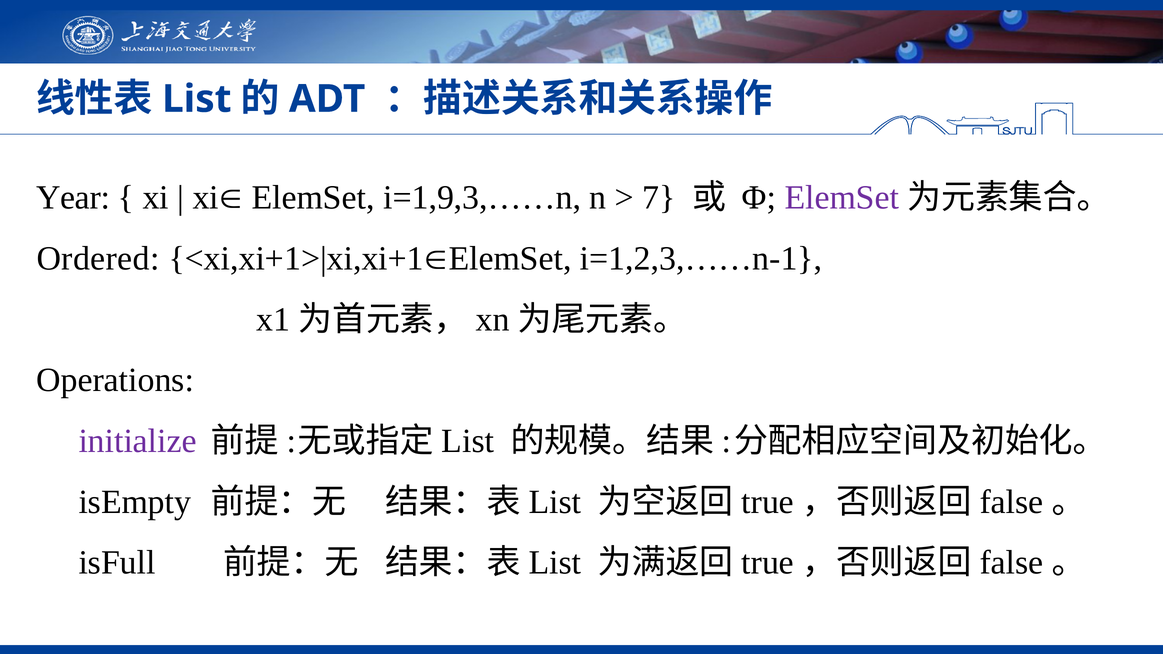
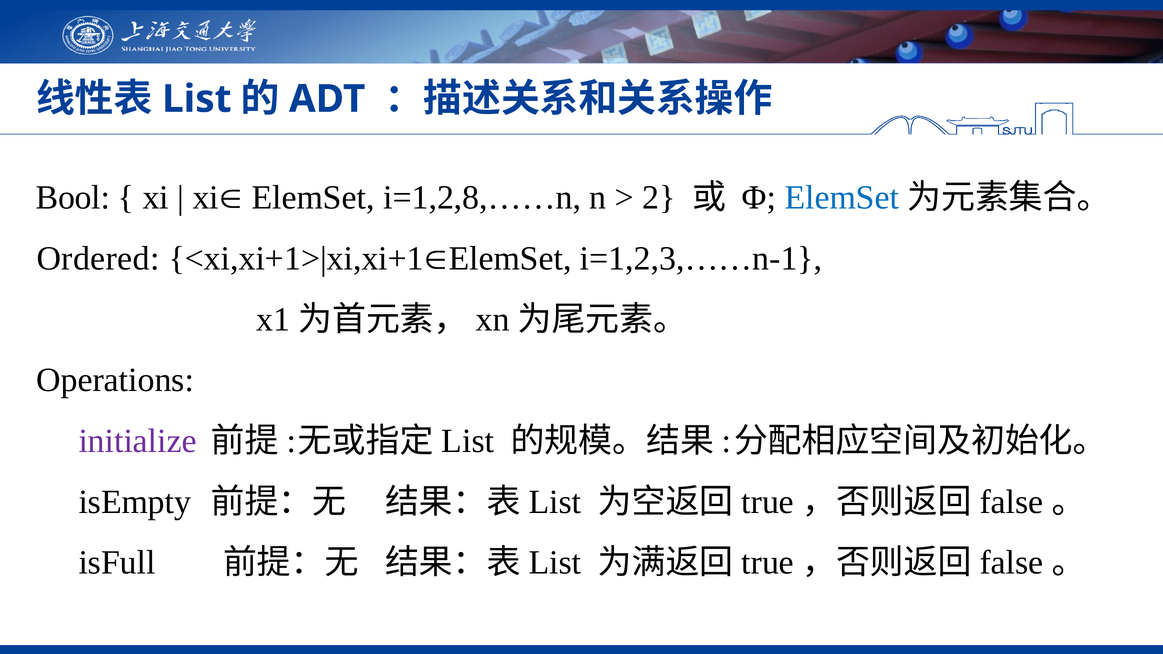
Year: Year -> Bool (73, 198)
i=1,9,3,……n: i=1,9,3,……n -> i=1,2,8,……n (482, 198)
7: 7 -> 2 (659, 198)
ElemSet colour: purple -> blue (842, 198)
